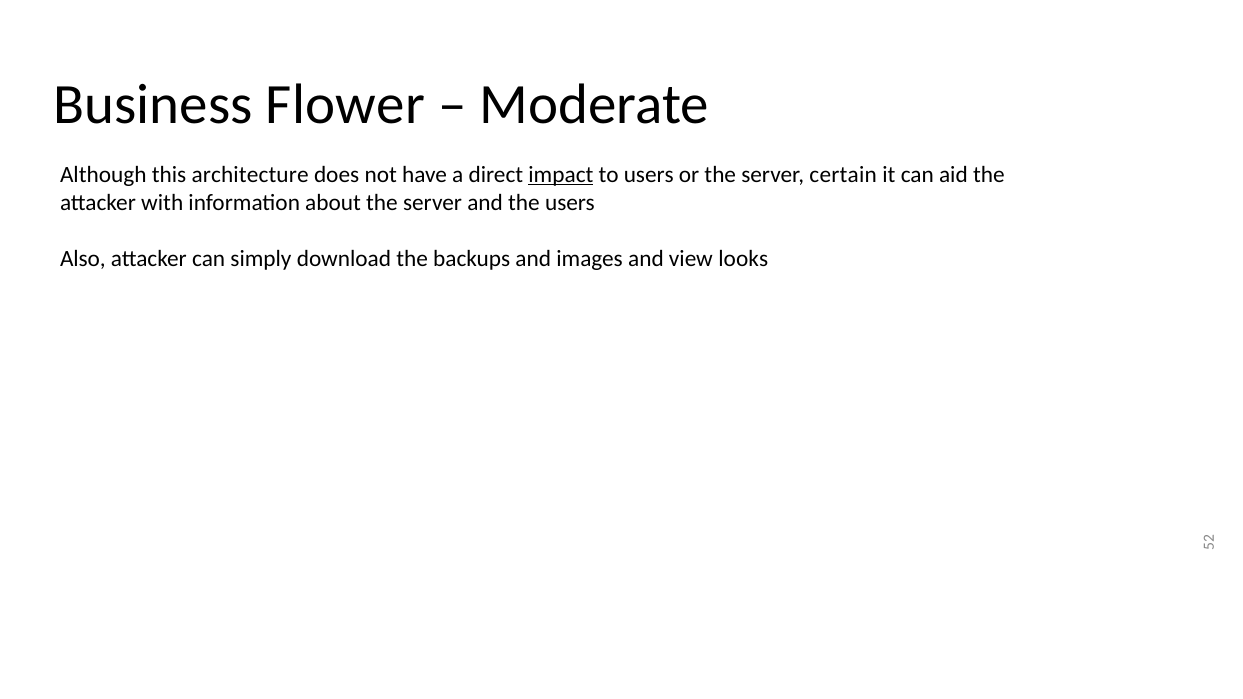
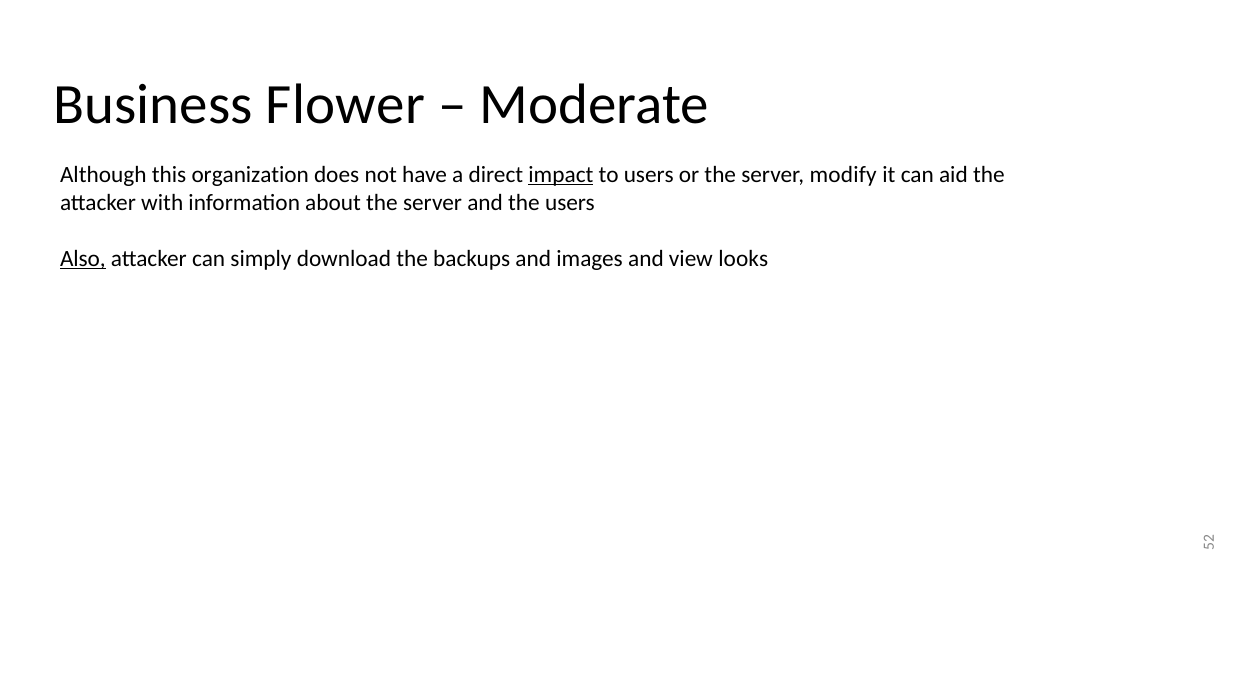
architecture: architecture -> organization (250, 175)
certain: certain -> modify (843, 175)
Also underline: none -> present (83, 259)
